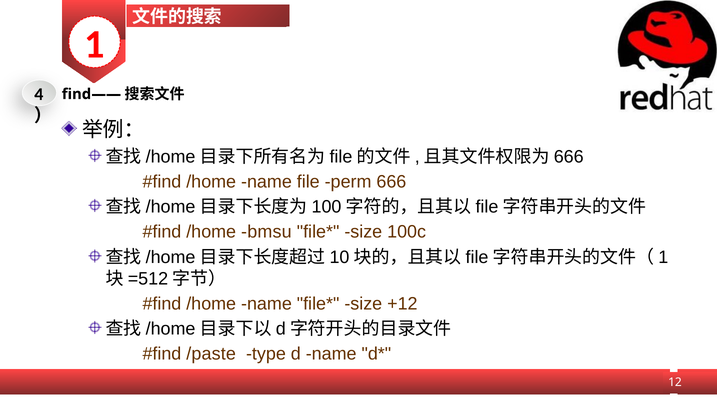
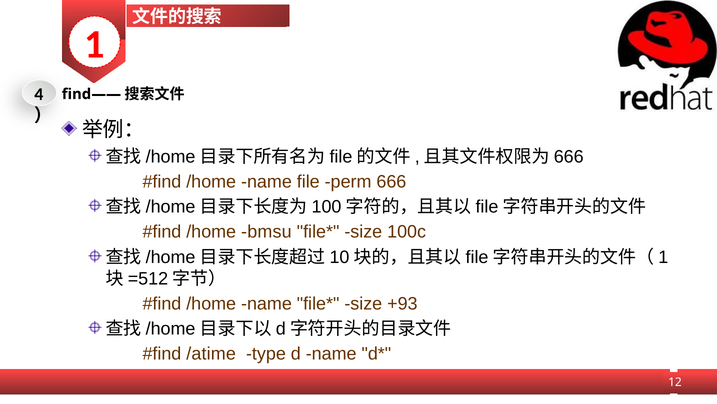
+12: +12 -> +93 (402, 303)
/paste: /paste -> /atime (211, 353)
